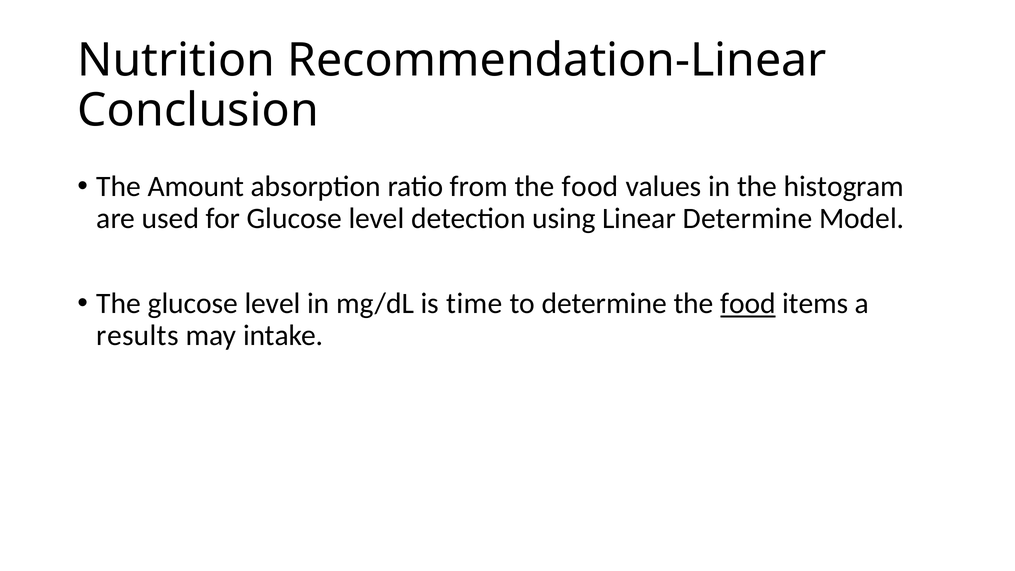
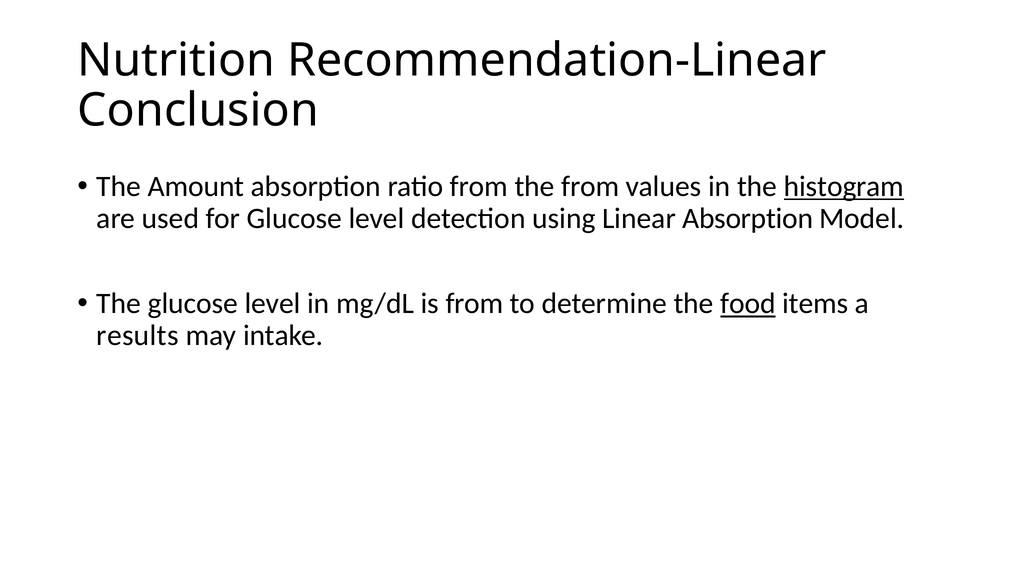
from the food: food -> from (590, 187)
histogram underline: none -> present (844, 187)
Linear Determine: Determine -> Absorption (748, 219)
is time: time -> from (475, 304)
